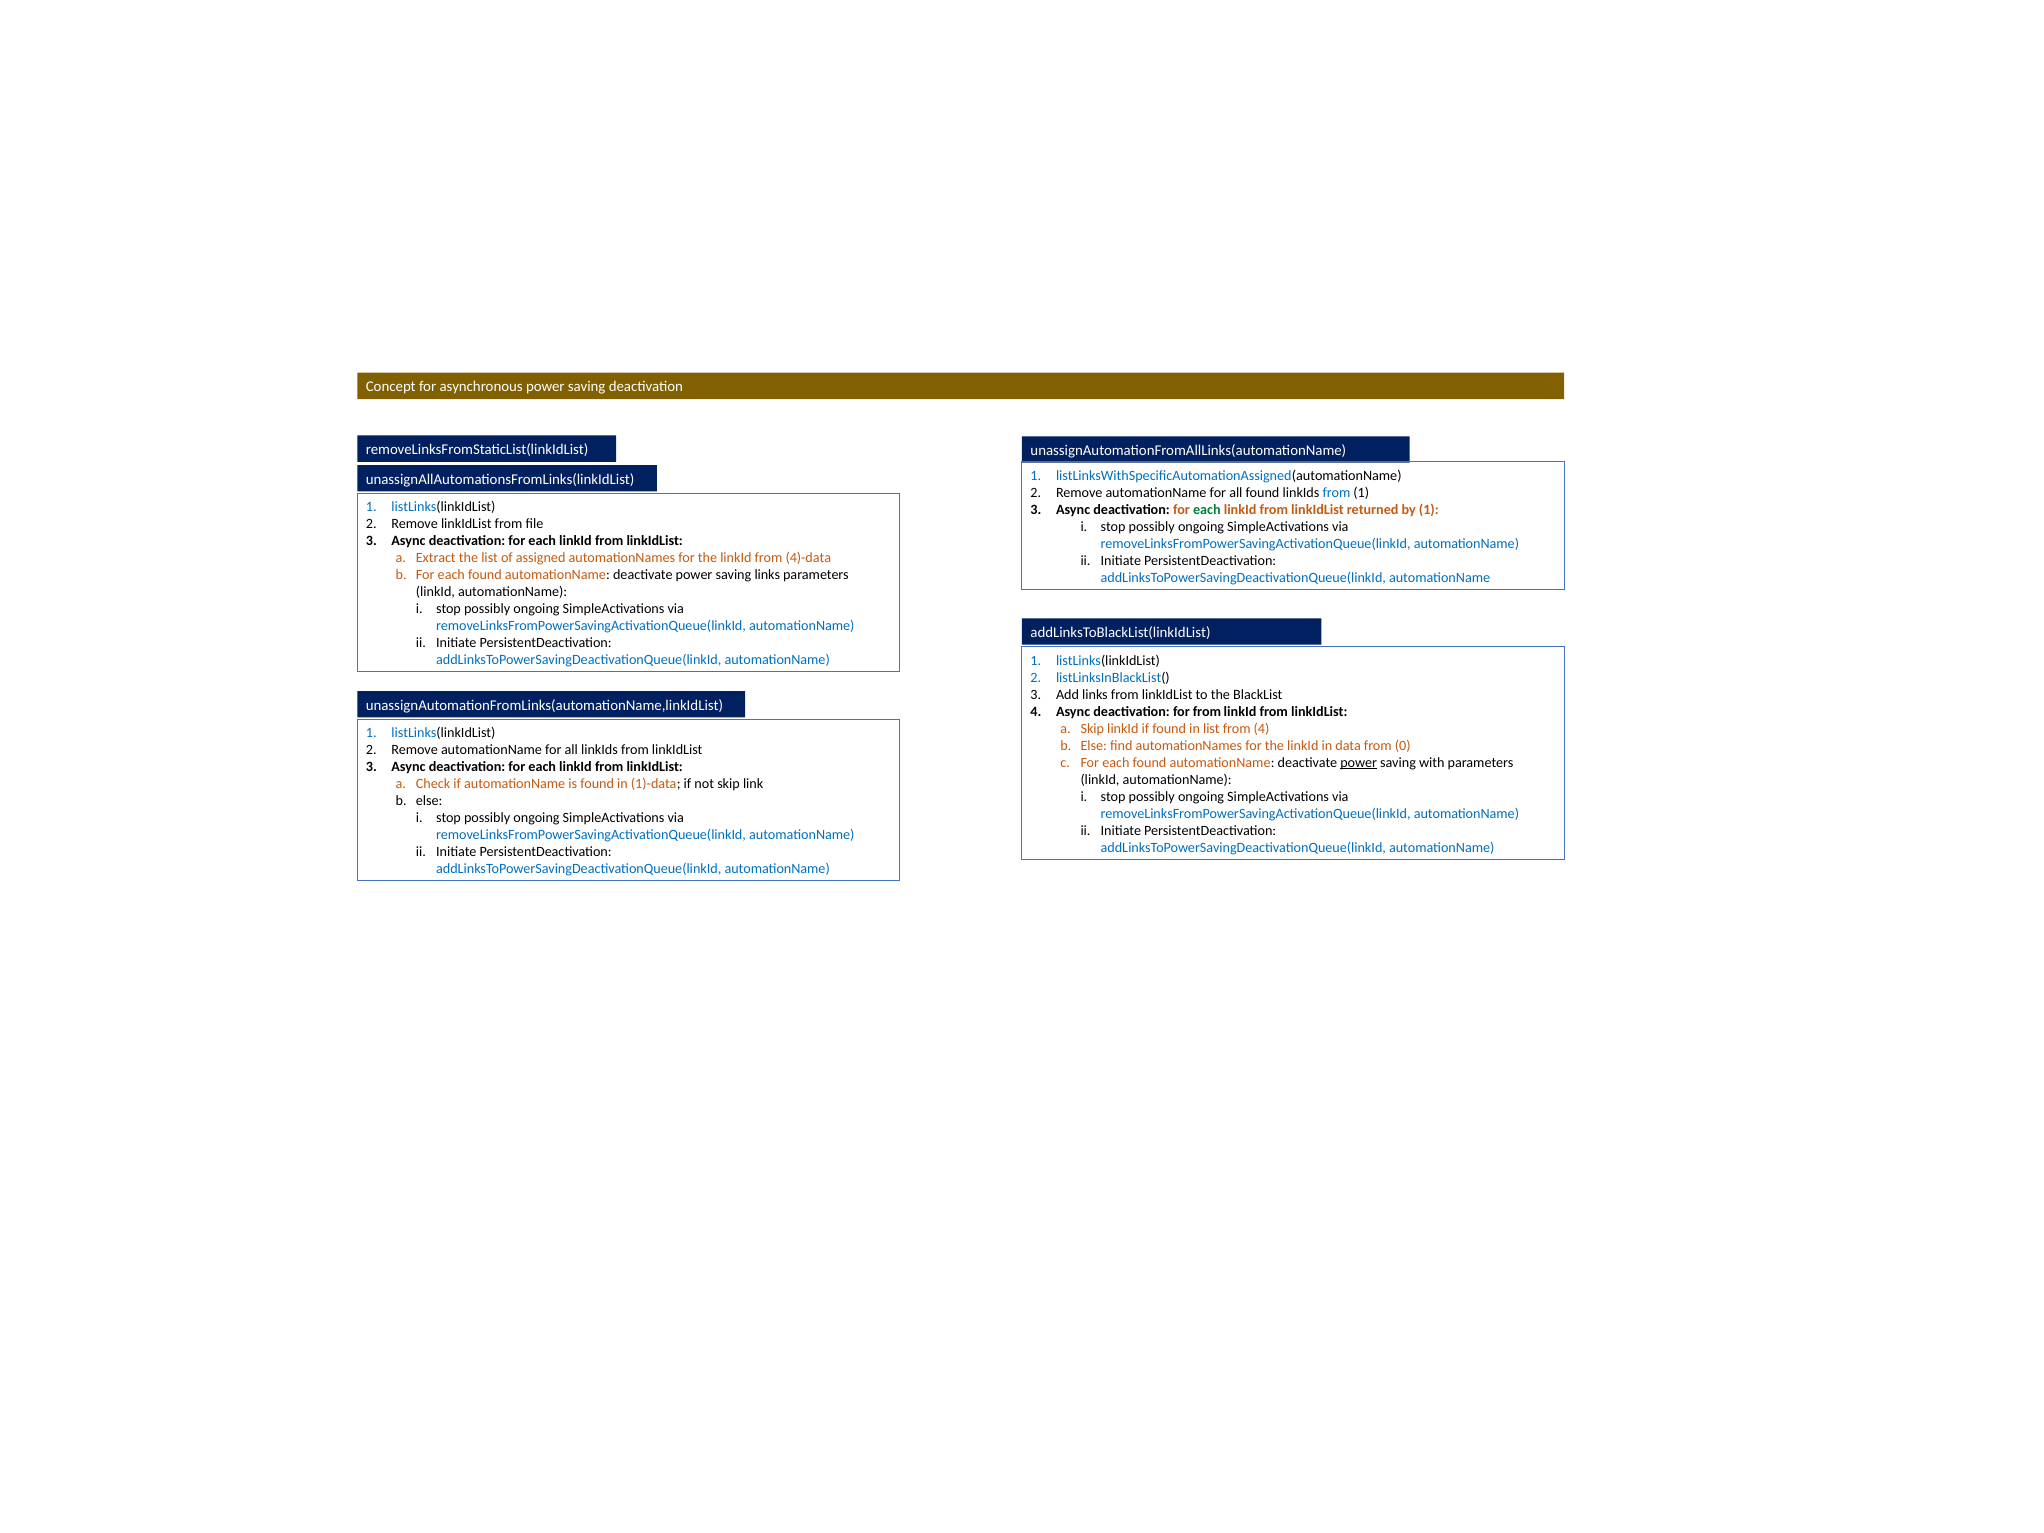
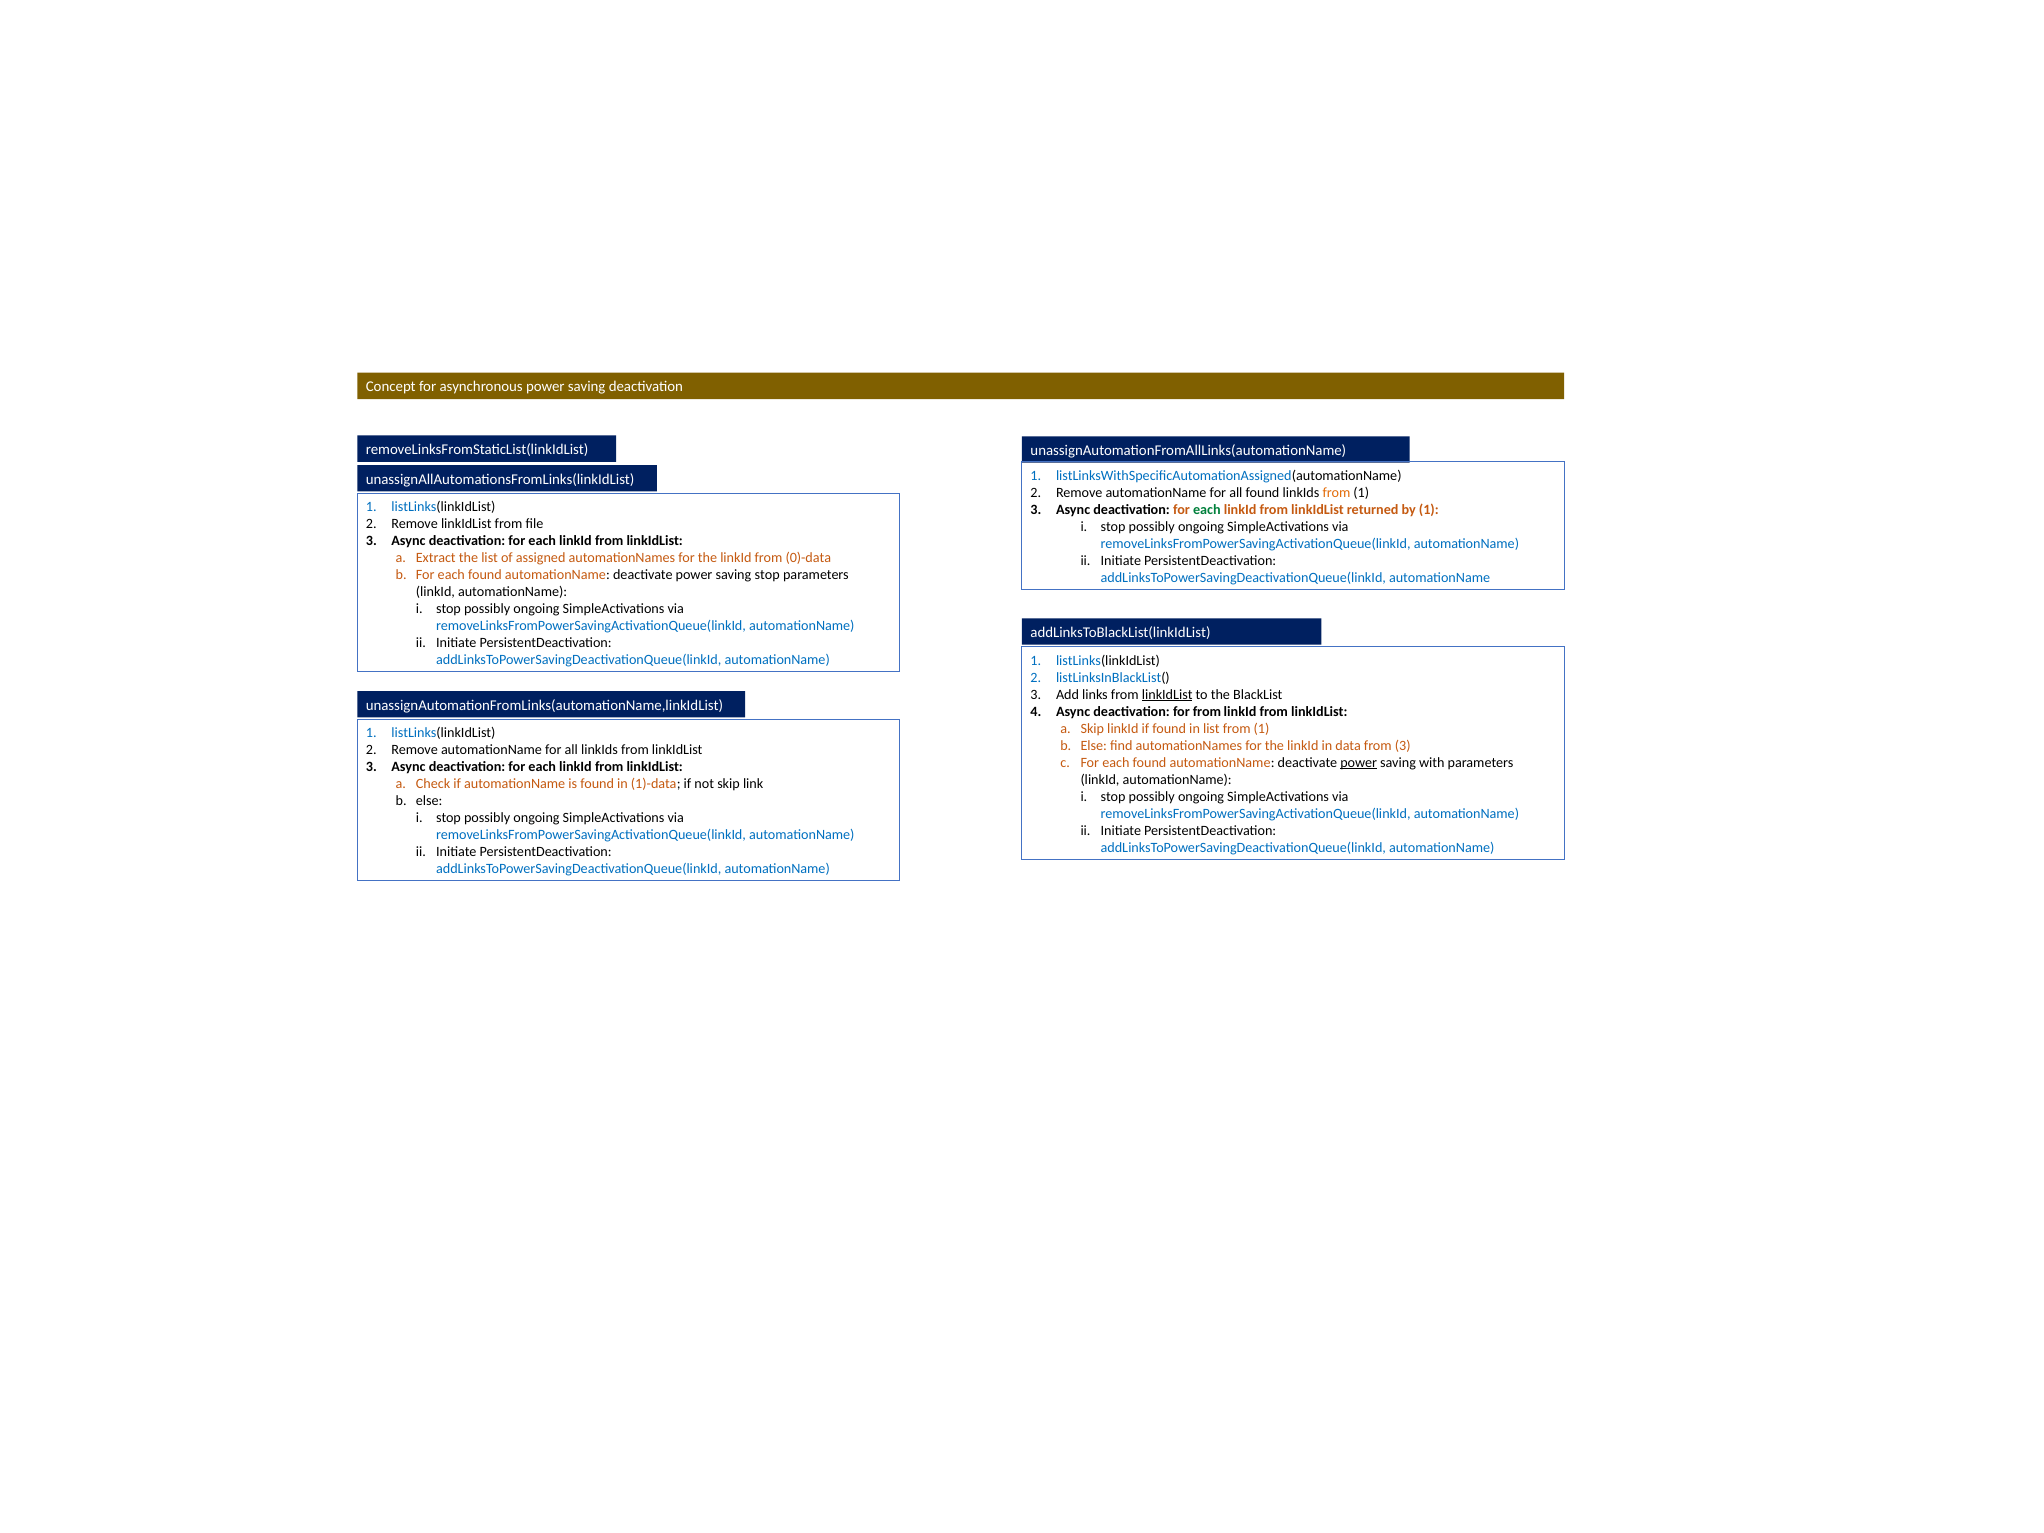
from colour: blue -> orange (1336, 493)
4)-data: 4)-data -> 0)-data (808, 558)
saving links: links -> stop (767, 575)
linkIdList underline: none -> present (1167, 694)
list from 4: 4 -> 1 (1262, 728)
from 0: 0 -> 3 (1403, 745)
